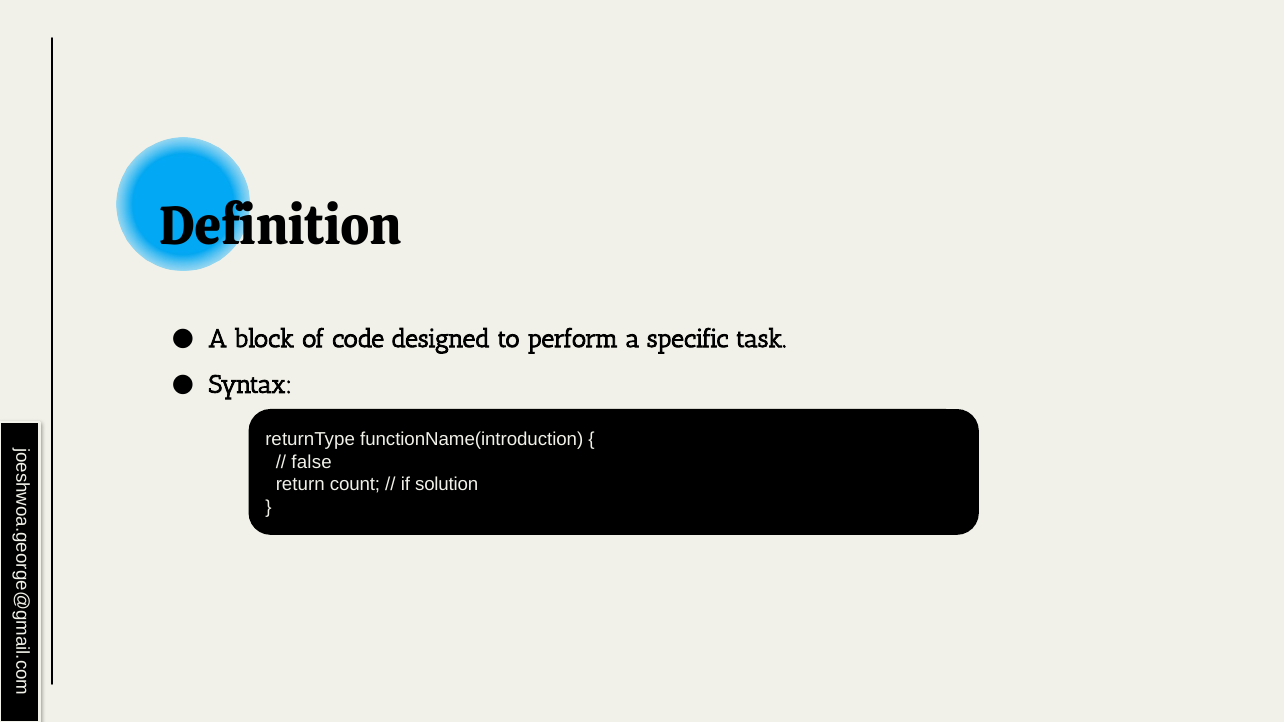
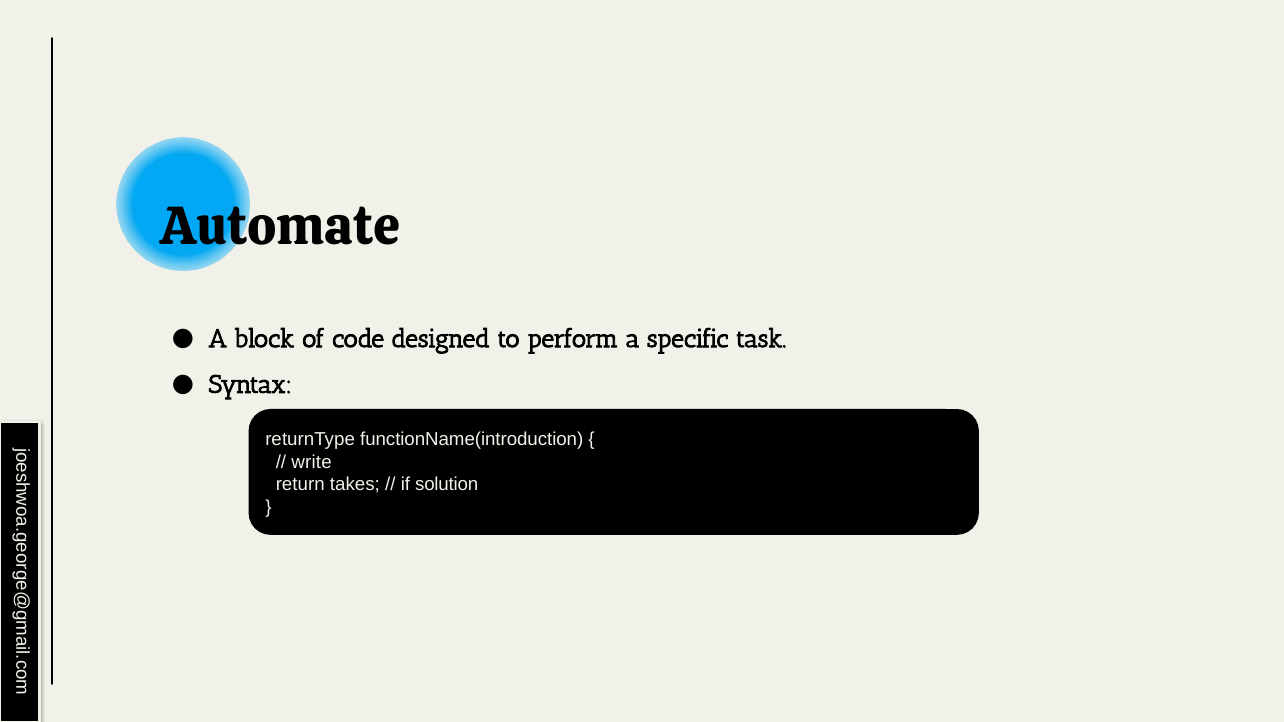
Definition: Definition -> Automate (281, 227)
false: false -> write (312, 462)
count: count -> takes (355, 485)
